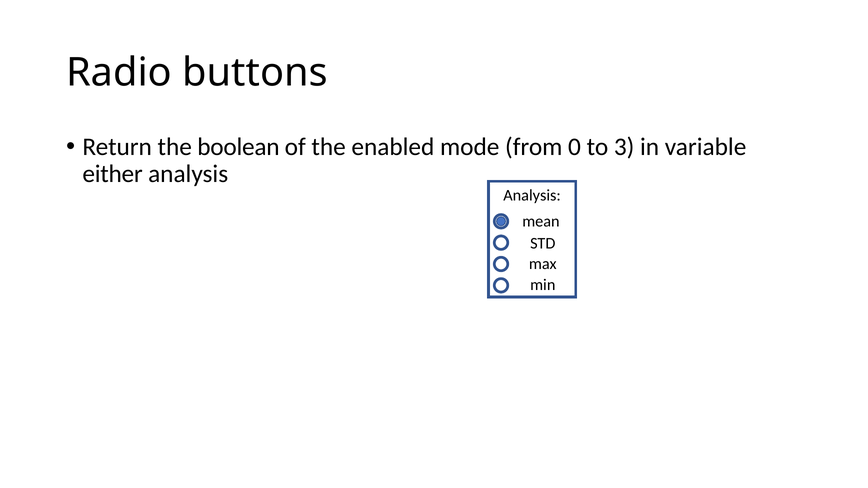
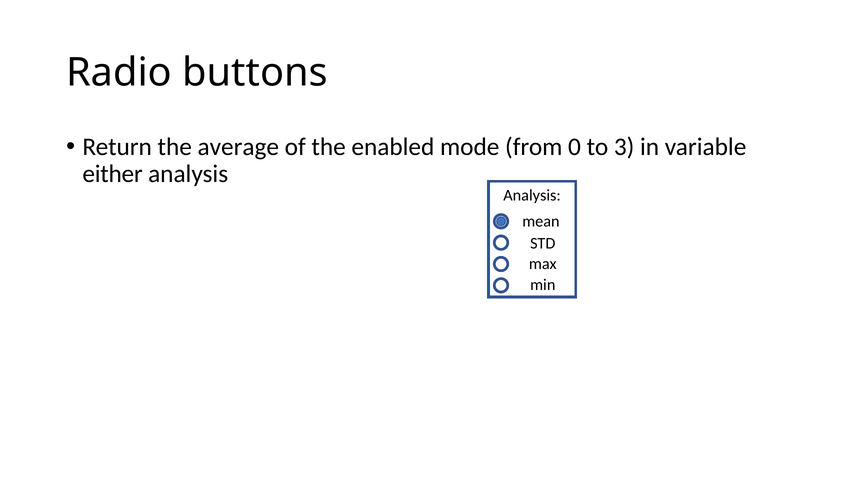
boolean: boolean -> average (238, 147)
